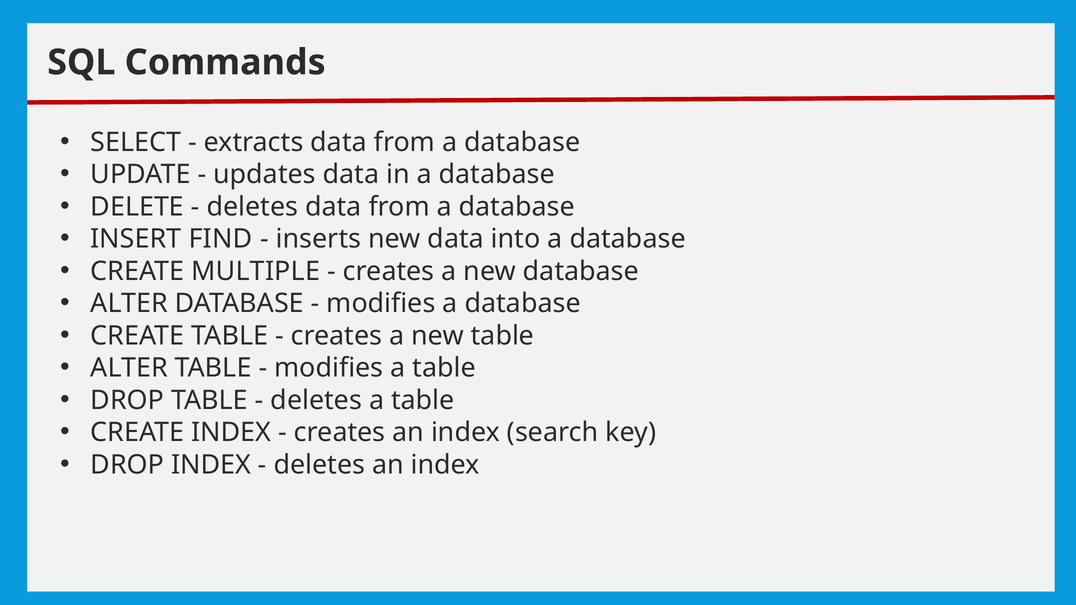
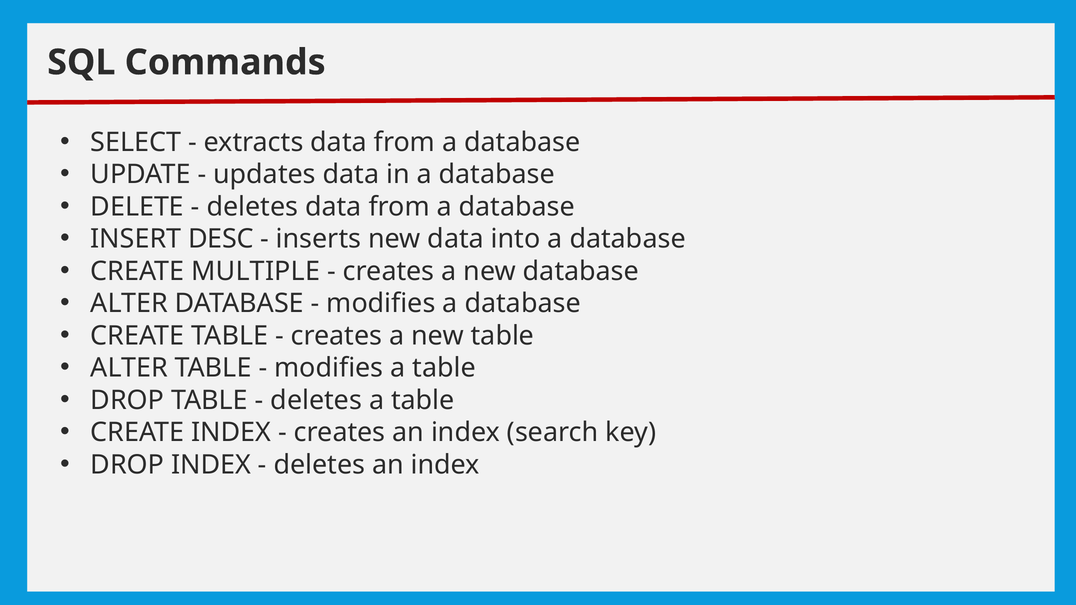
FIND: FIND -> DESC (221, 239)
